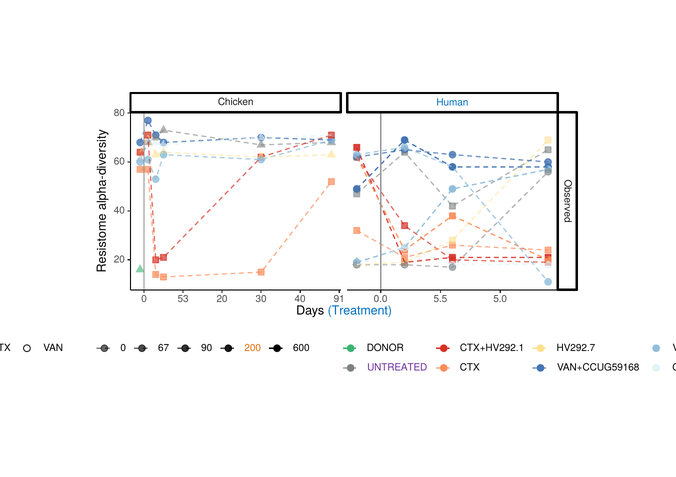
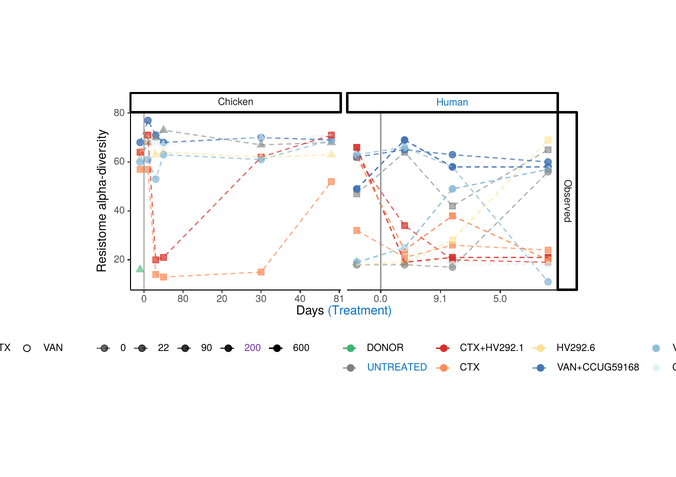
0 53: 53 -> 80 (183, 299)
91: 91 -> 81 (339, 299)
5.5: 5.5 -> 9.1 (440, 299)
67: 67 -> 22 (164, 348)
200 colour: orange -> purple (253, 348)
HV292.7: HV292.7 -> HV292.6 (576, 348)
UNTREATED colour: purple -> blue (397, 367)
